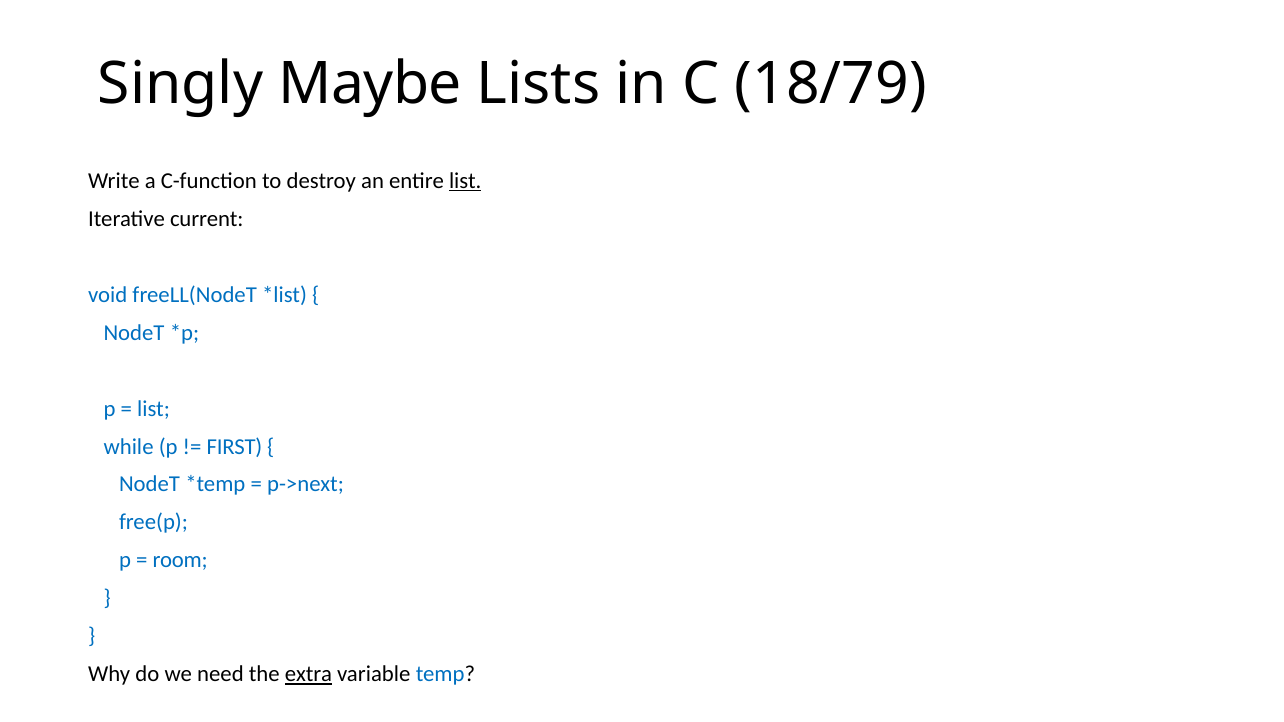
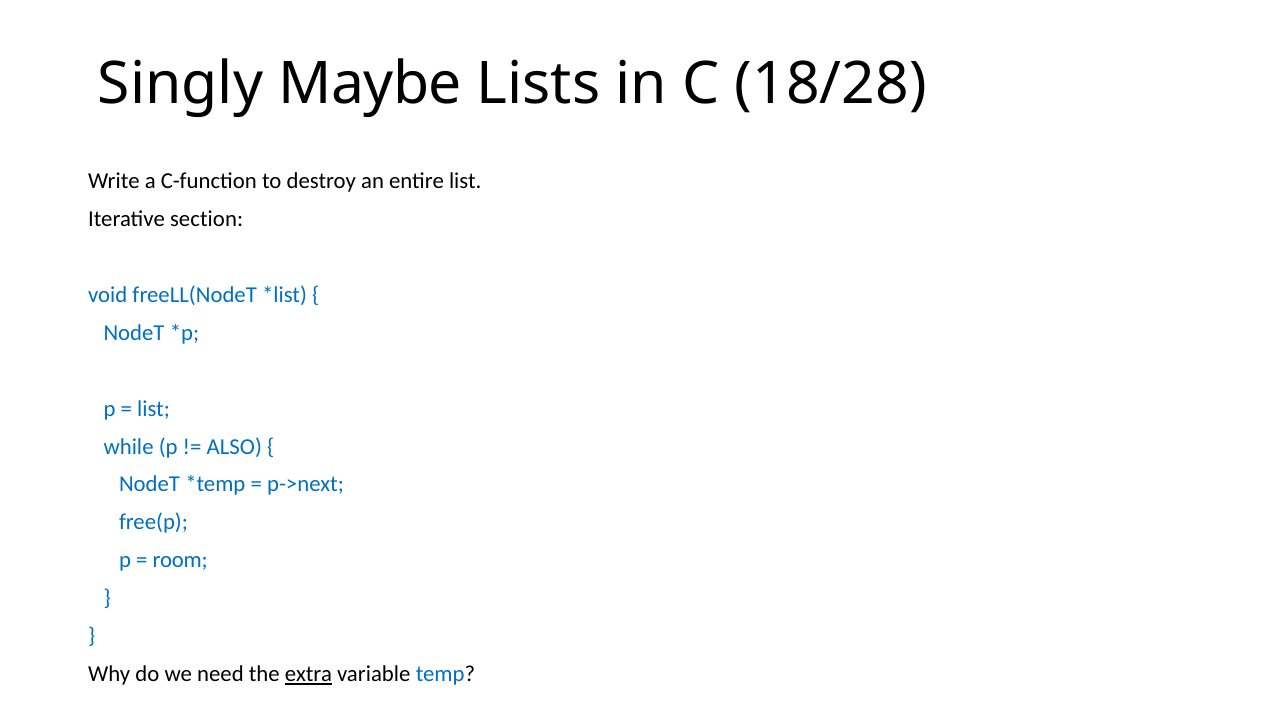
18/79: 18/79 -> 18/28 (831, 85)
list underline: present -> none (465, 181)
current: current -> section (207, 219)
FIRST: FIRST -> ALSO (234, 447)
